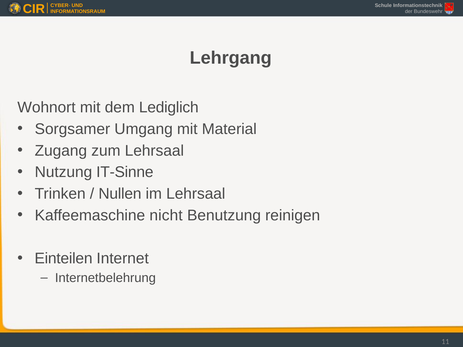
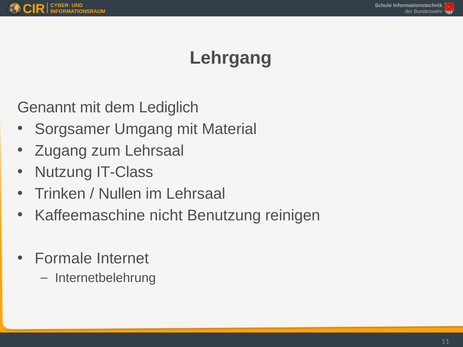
Wohnort: Wohnort -> Genannt (47, 108)
IT-Sinne: IT-Sinne -> IT-Class (125, 172)
Einteilen: Einteilen -> Formale (63, 259)
